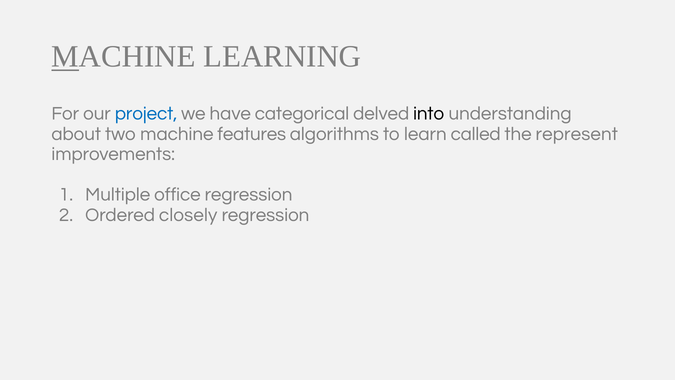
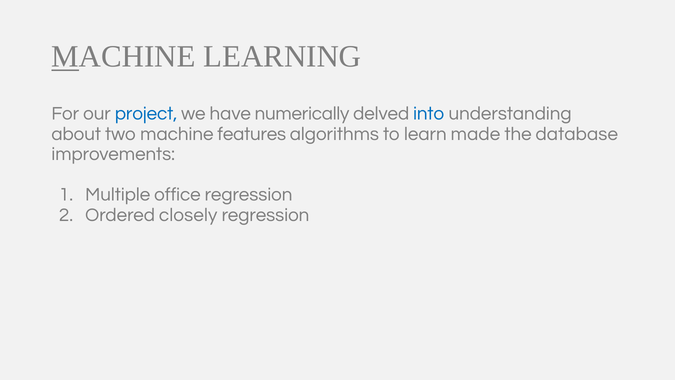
categorical: categorical -> numerically (302, 114)
into colour: black -> blue (429, 114)
called: called -> made (475, 134)
represent: represent -> database (577, 134)
